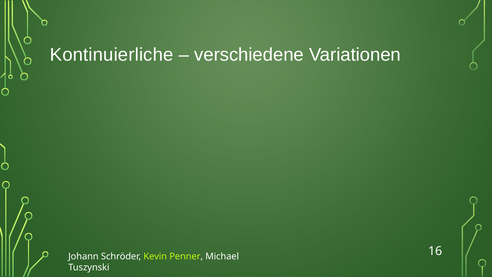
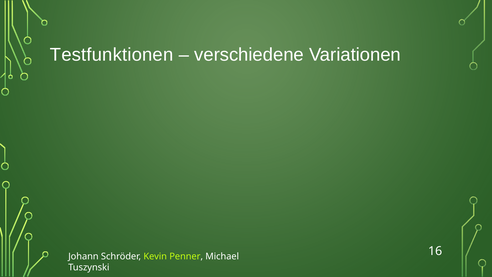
Kontinuierliche: Kontinuierliche -> Testfunktionen (112, 55)
